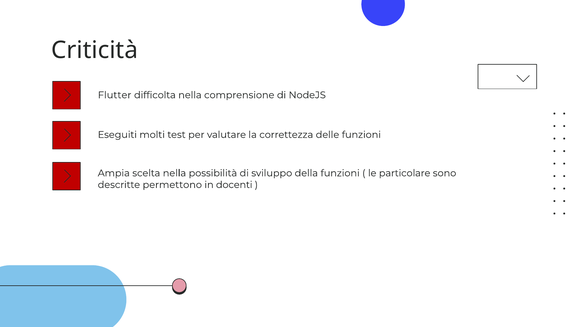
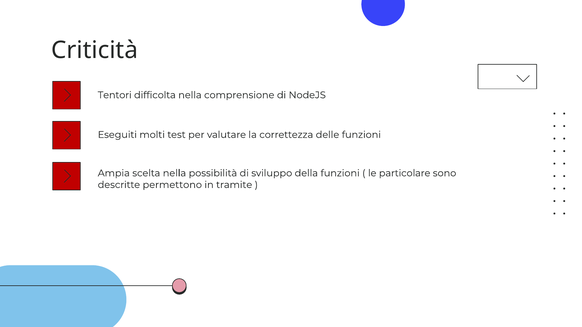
Flutter: Flutter -> Tentori (115, 95)
docenti: docenti -> tramite (234, 185)
